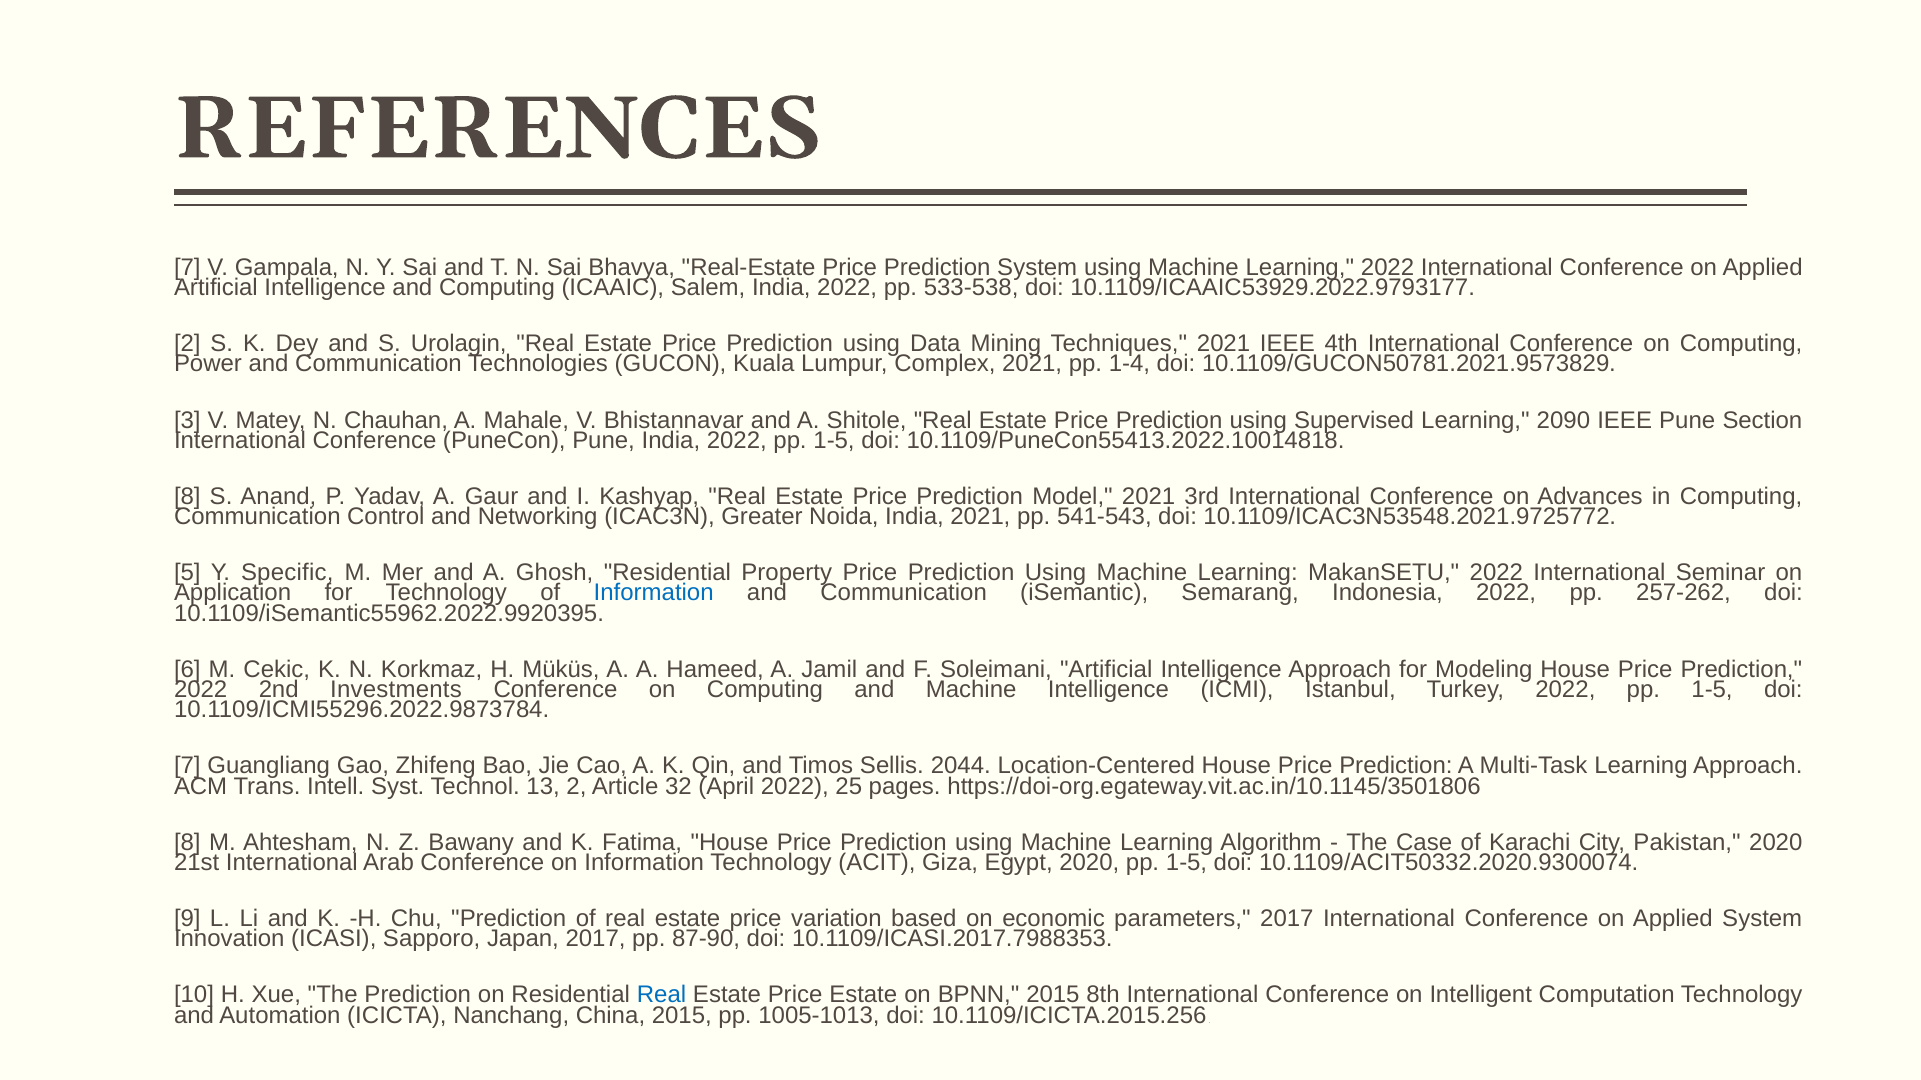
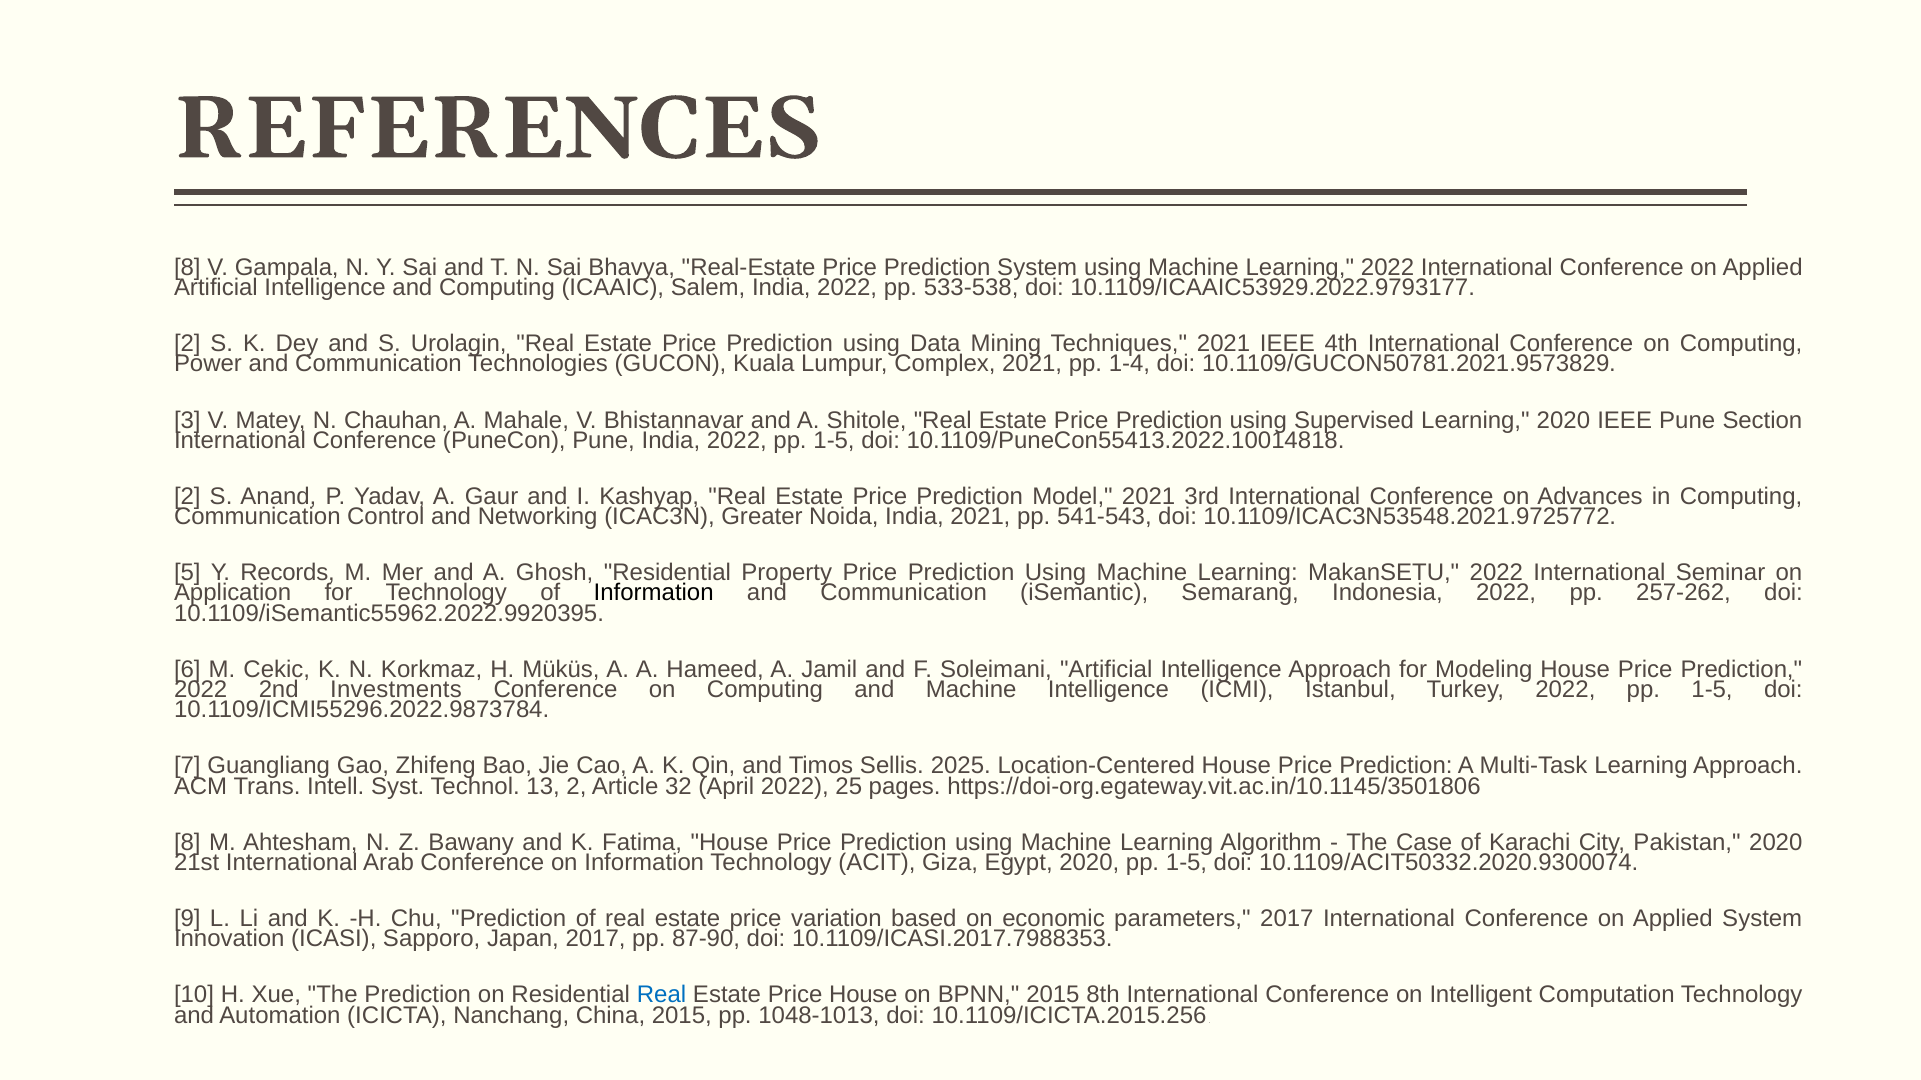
7: 7 -> 8 (187, 268)
Learning 2090: 2090 -> 2020 (1563, 420)
8: 8 -> 2 (187, 497)
Specific: Specific -> Records (288, 573)
Information colour: blue -> black (654, 593)
2044: 2044 -> 2025 (961, 766)
Price Estate: Estate -> House (863, 996)
1005-1013: 1005-1013 -> 1048-1013 (819, 1016)
